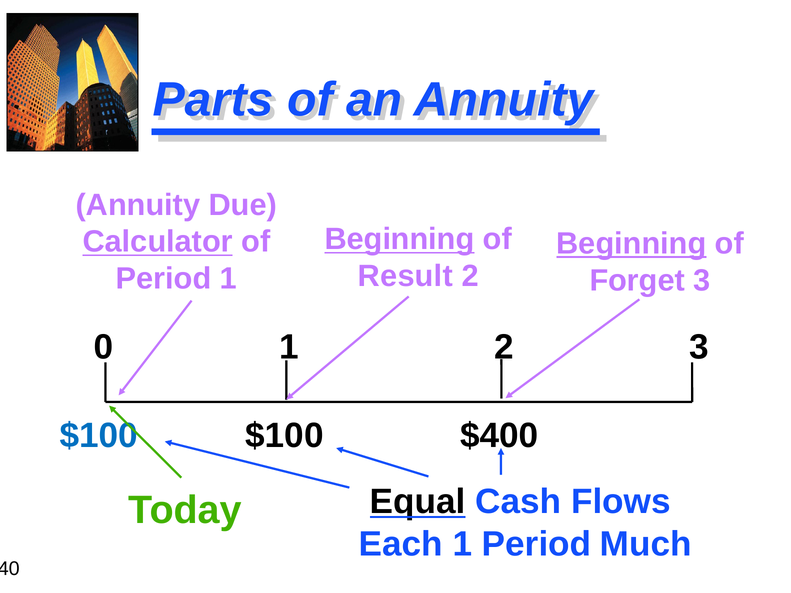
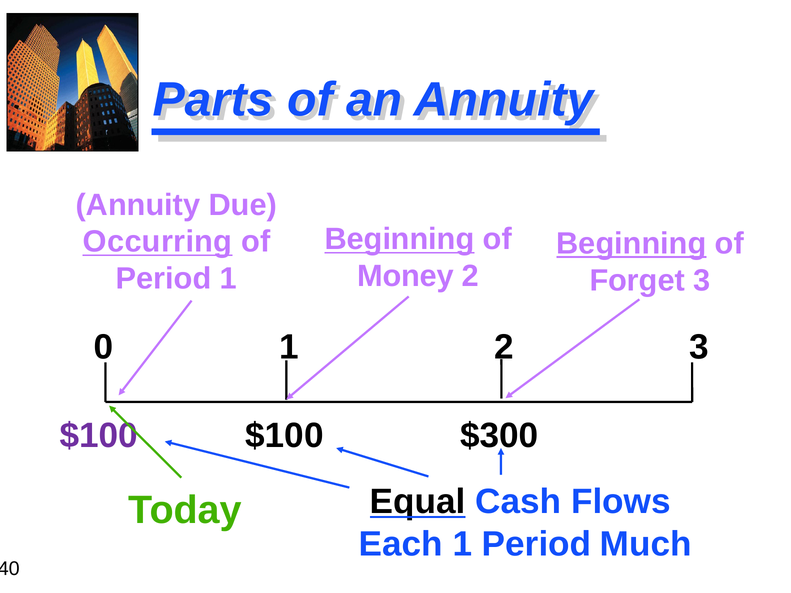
Calculator: Calculator -> Occurring (158, 242)
Result: Result -> Money (406, 276)
$100 colour: blue -> purple (99, 436)
$400: $400 -> $300 (499, 436)
